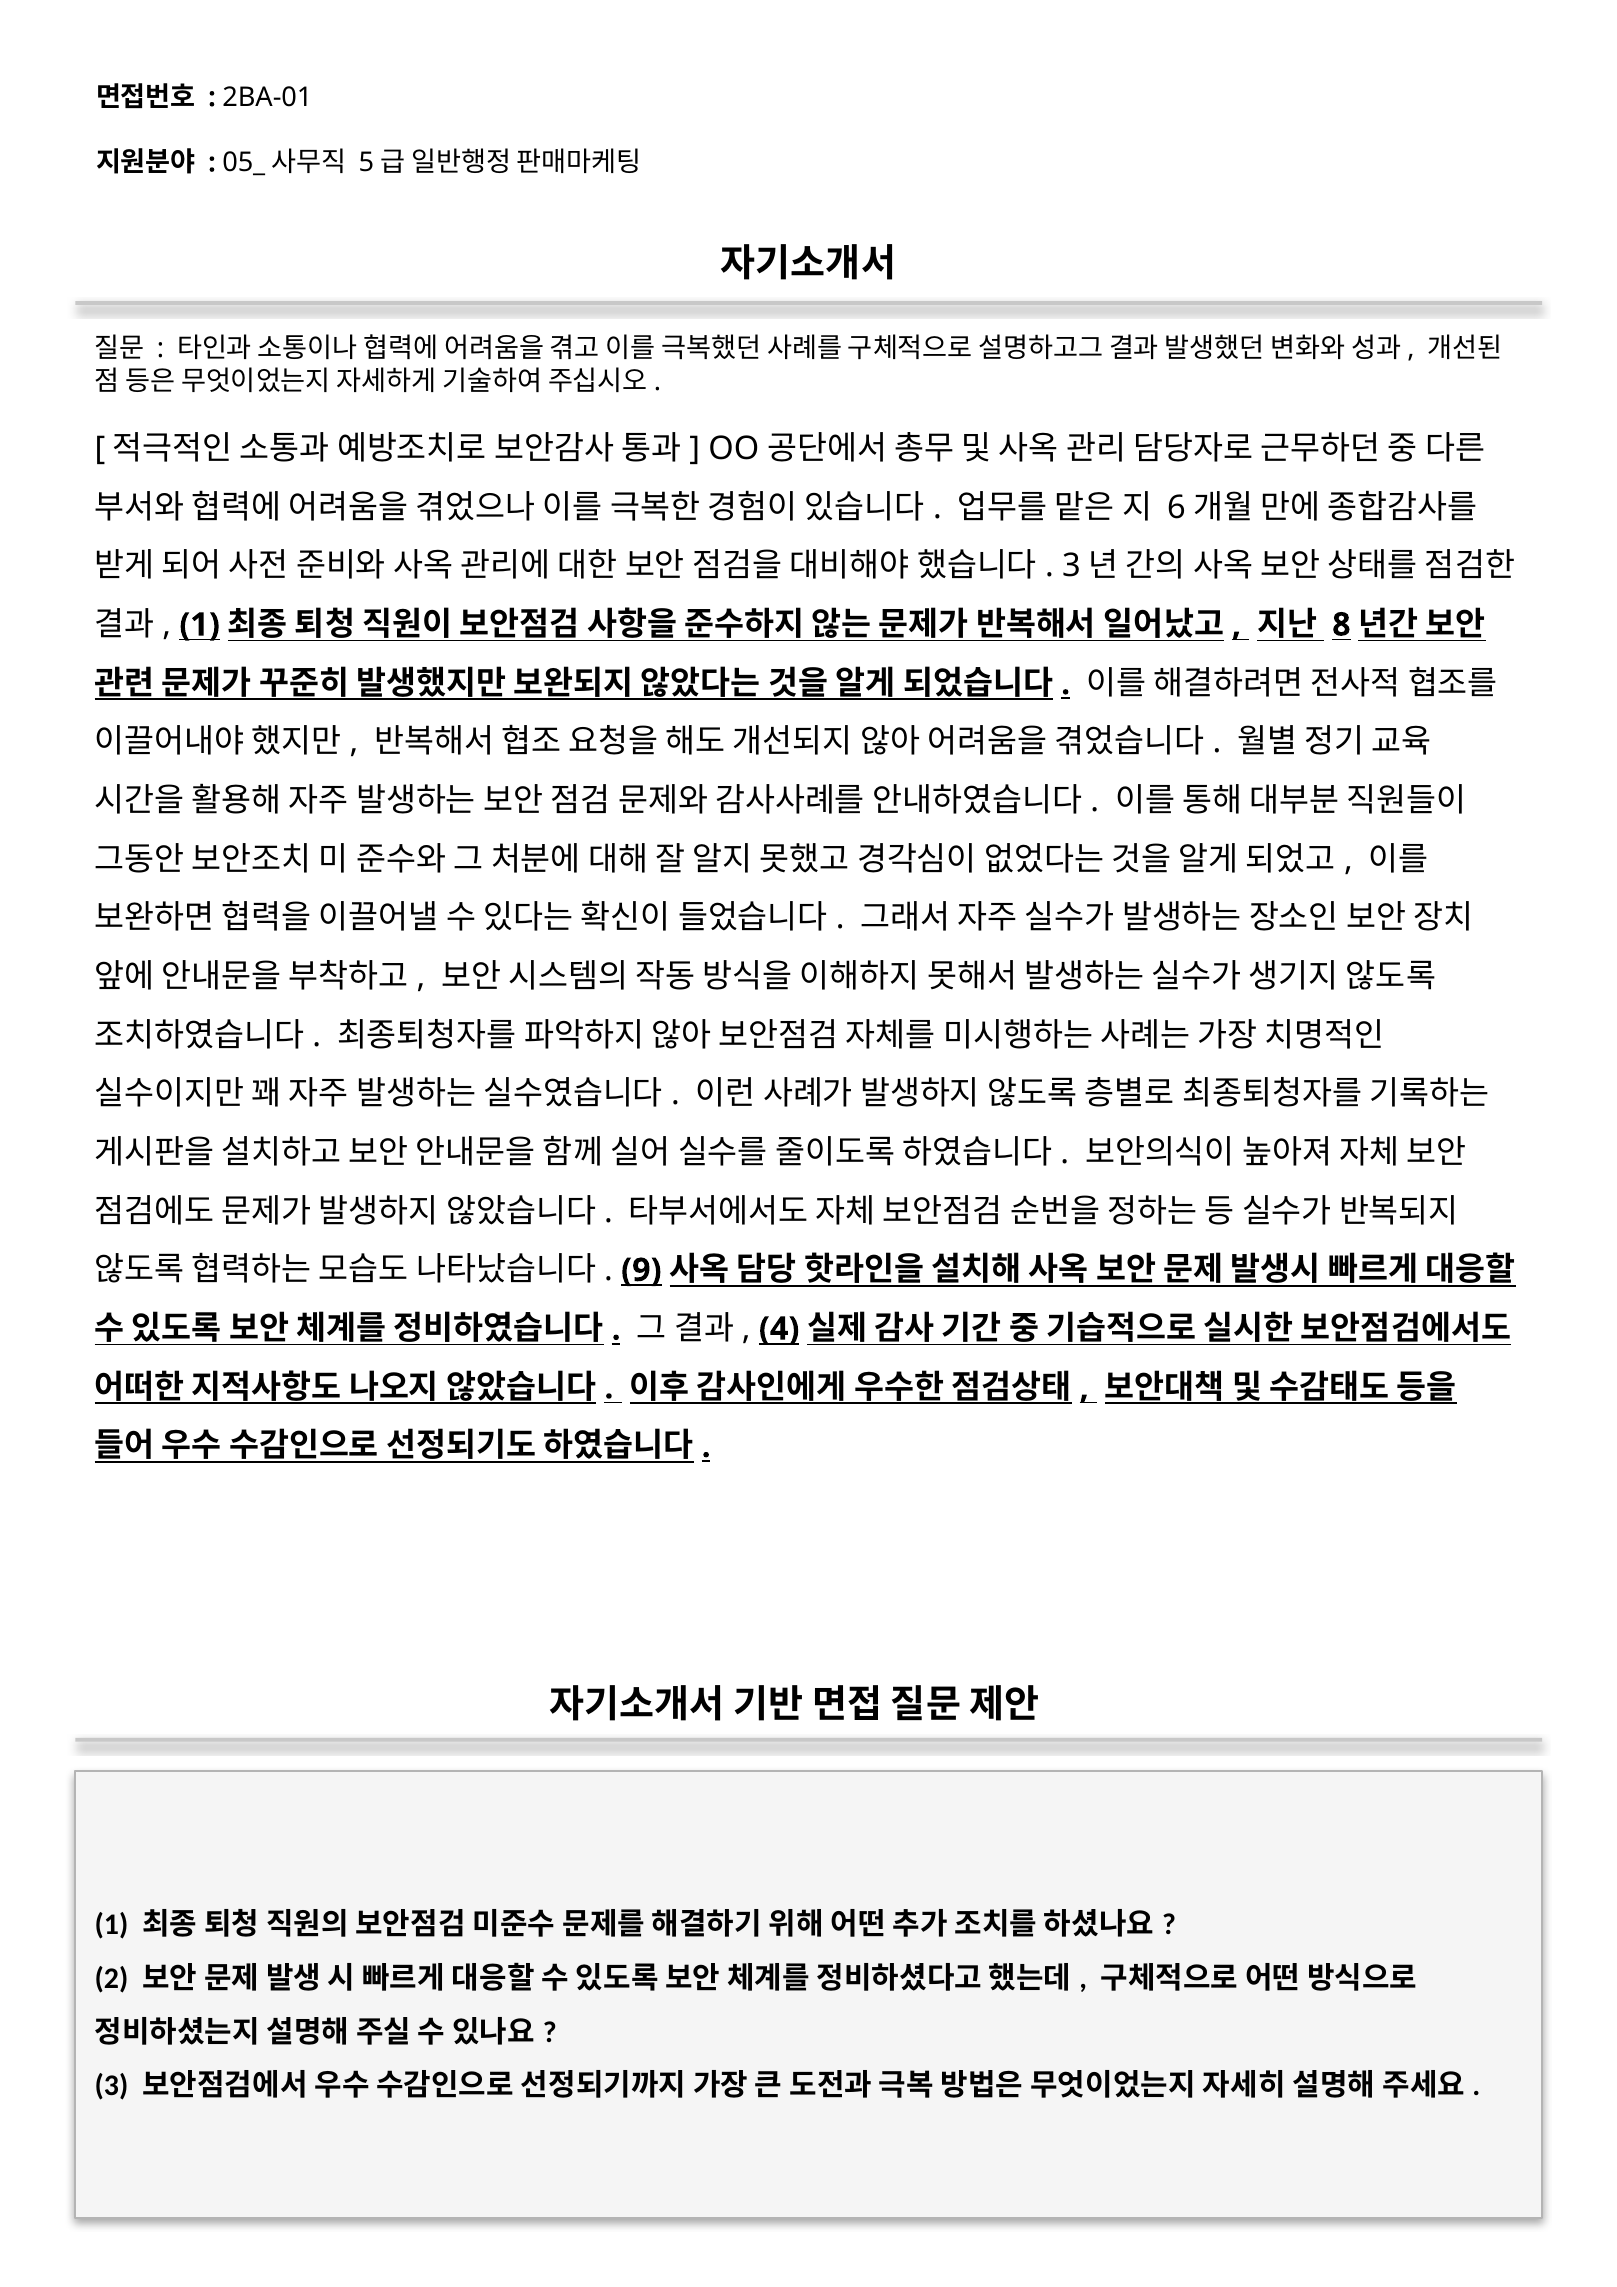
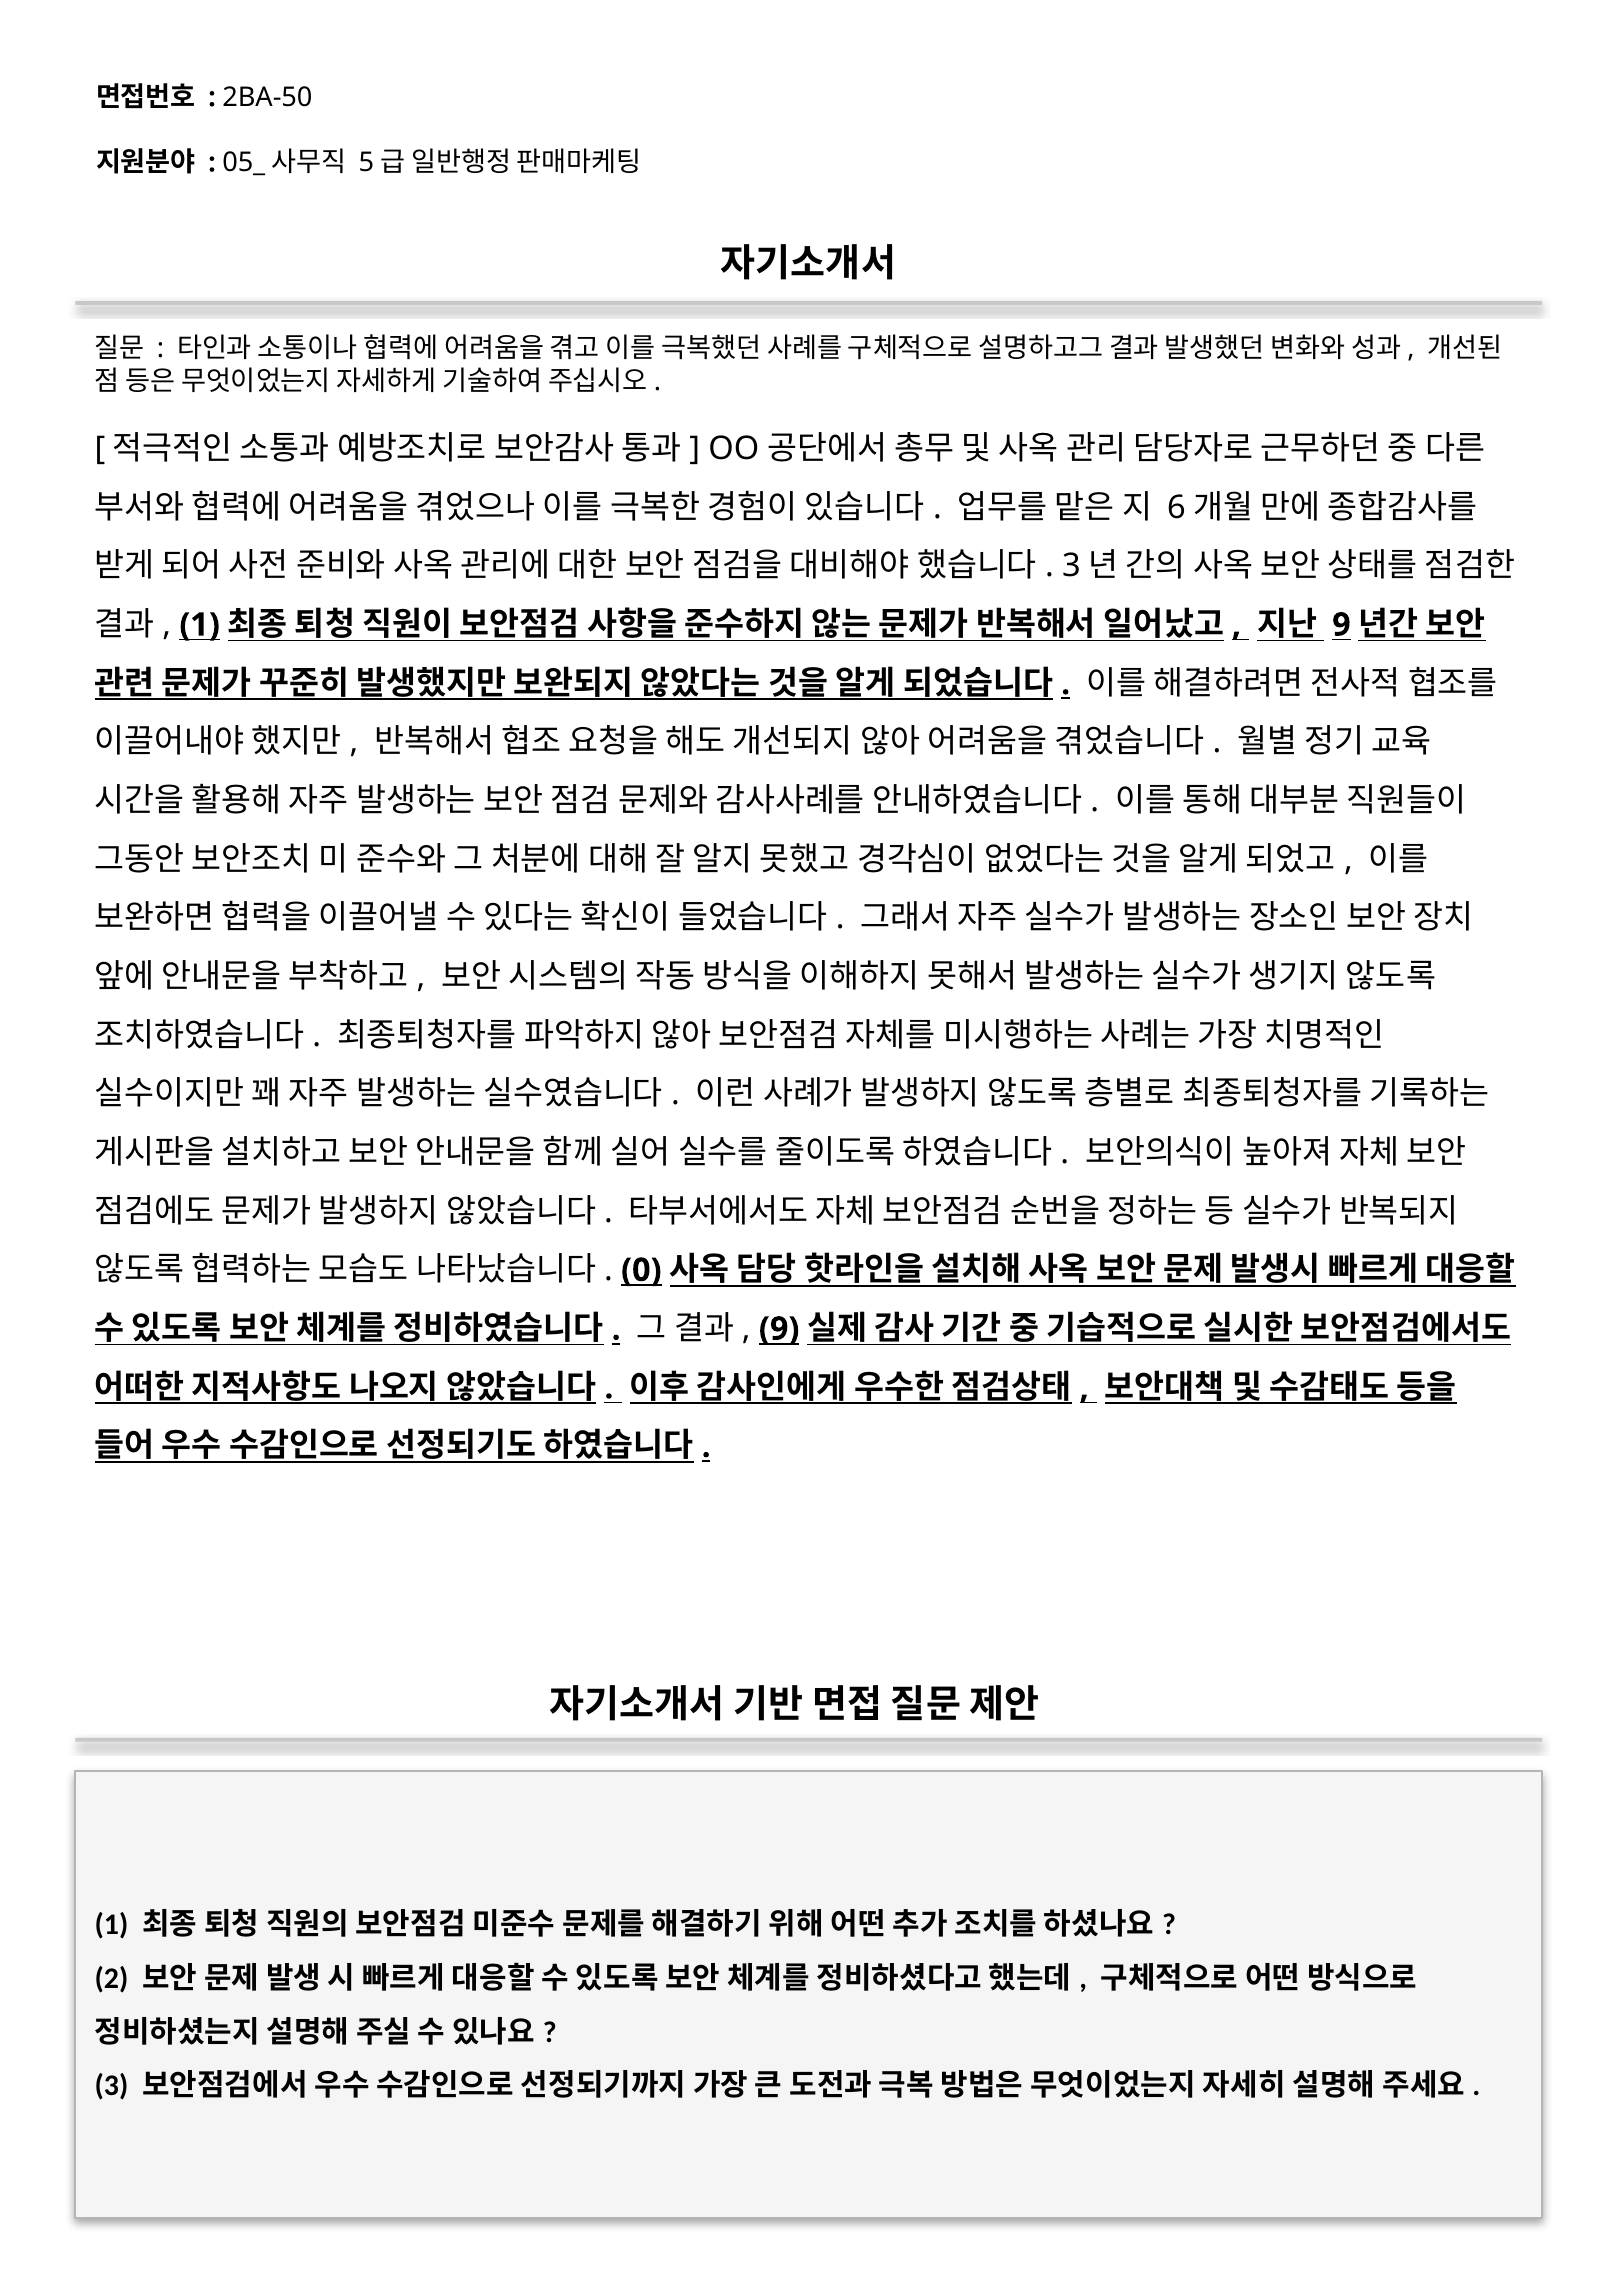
2BA-01: 2BA-01 -> 2BA-50 (267, 97)
8: 8 -> 9 (1341, 625)
9: 9 -> 0 (641, 1270)
4: 4 -> 9 (779, 1329)
